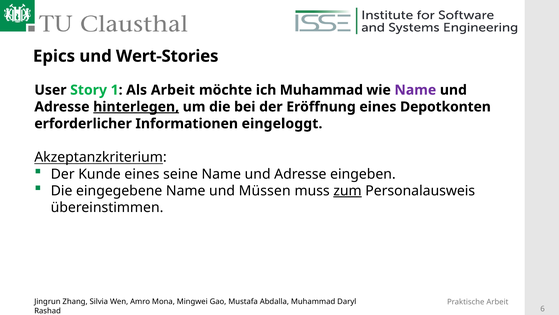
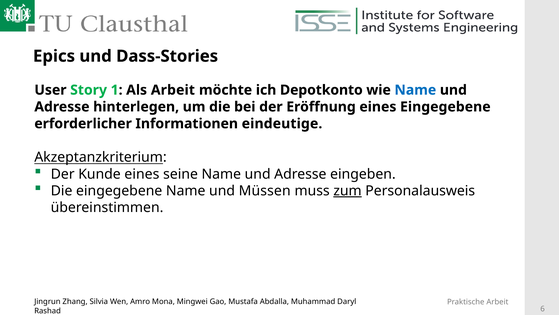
Wert-Stories: Wert-Stories -> Dass-Stories (167, 56)
ich Muhammad: Muhammad -> Depotkonto (321, 90)
Name colour: purple -> blue (415, 90)
hinterlegen underline: present -> none (136, 107)
eines Depotkonten: Depotkonten -> Eingegebene (445, 107)
eingeloggt: eingeloggt -> eindeutige (282, 123)
